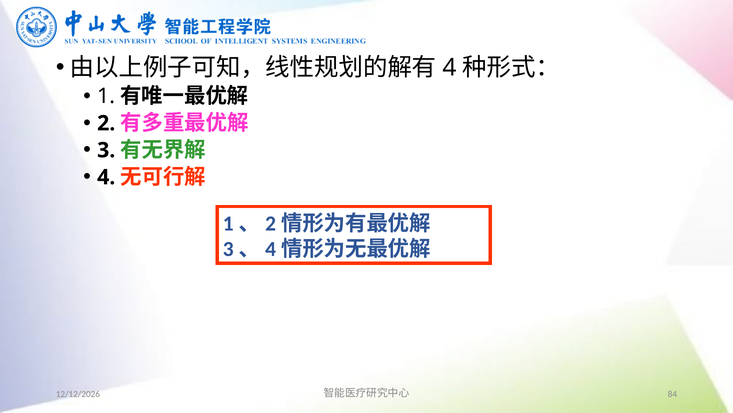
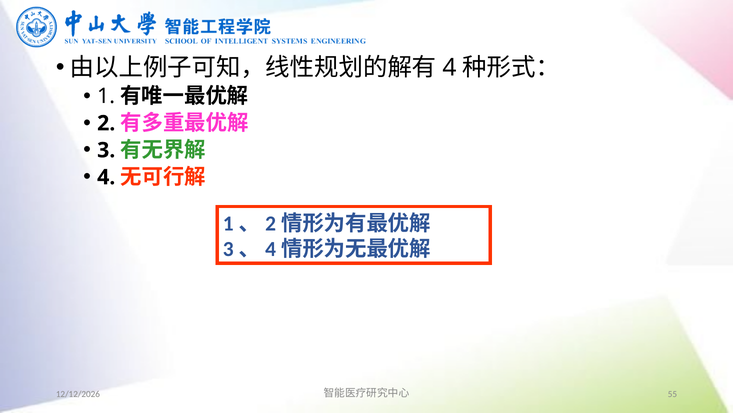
84: 84 -> 55 (672, 394)
